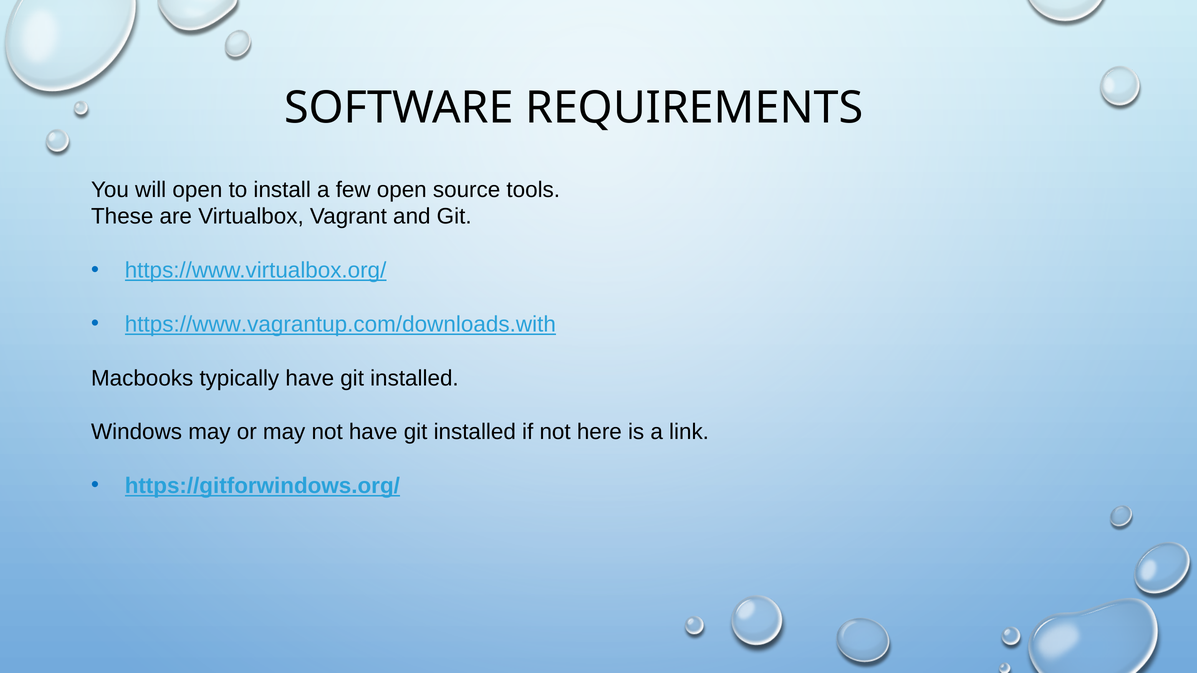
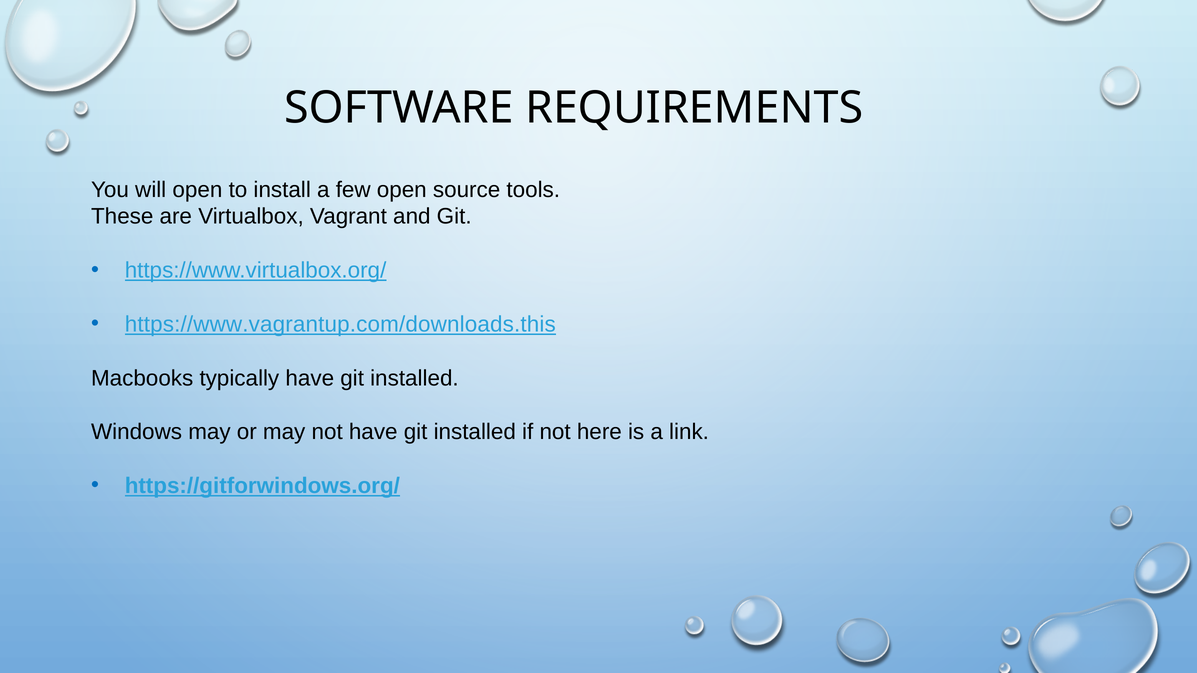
https://www.vagrantup.com/downloads.with: https://www.vagrantup.com/downloads.with -> https://www.vagrantup.com/downloads.this (340, 324)
